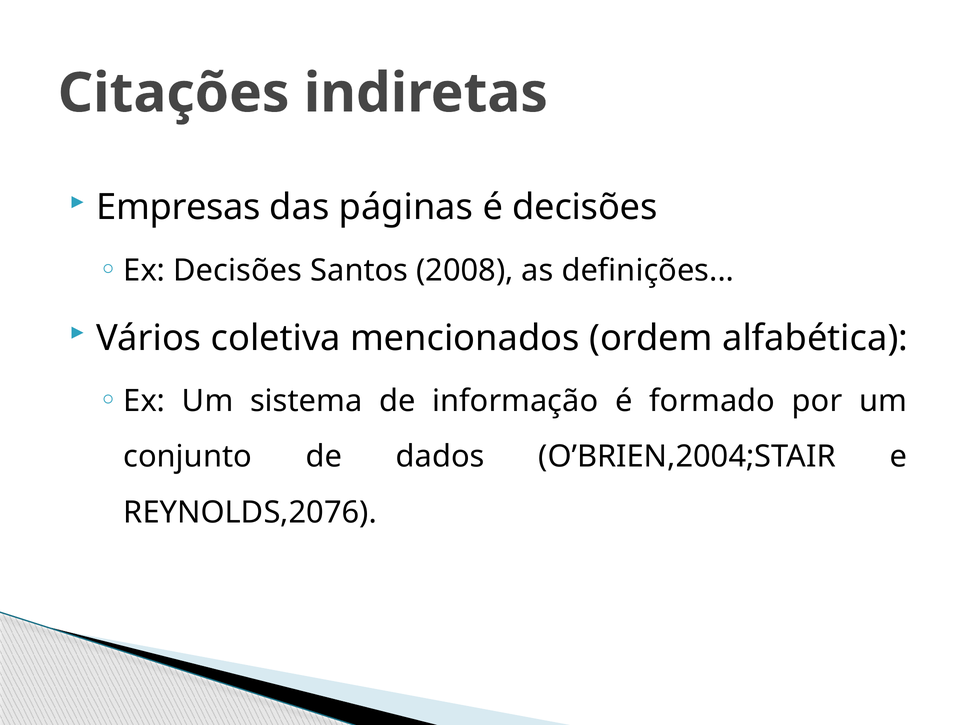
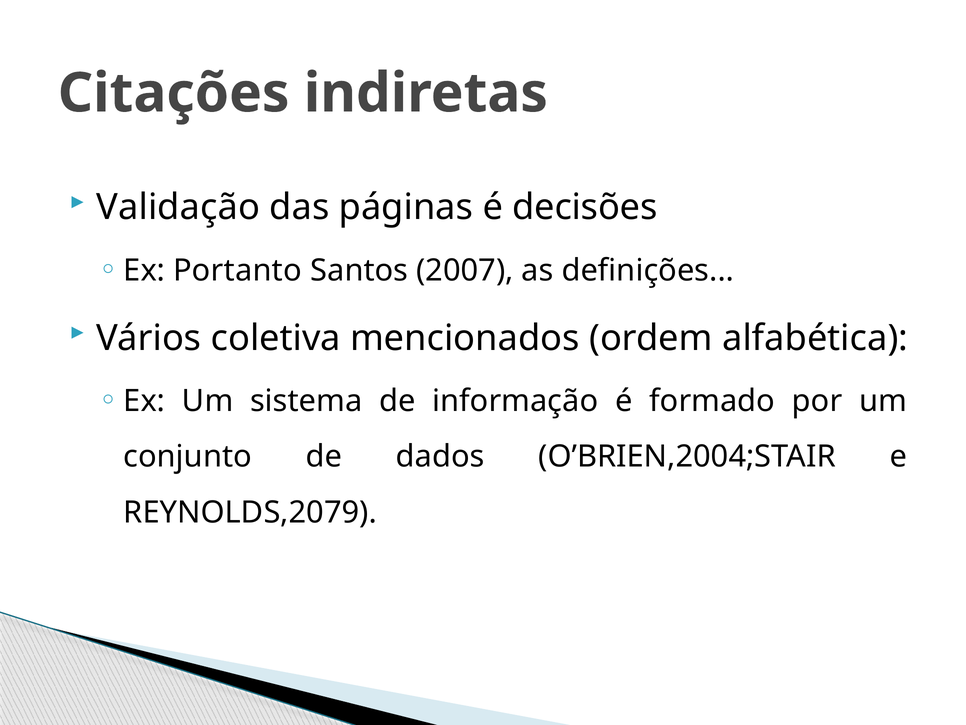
Empresas: Empresas -> Validação (178, 207)
Ex Decisões: Decisões -> Portanto (238, 270)
2008: 2008 -> 2007 (465, 270)
REYNOLDS,2076: REYNOLDS,2076 -> REYNOLDS,2079 (250, 512)
